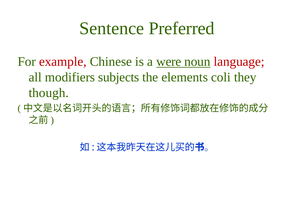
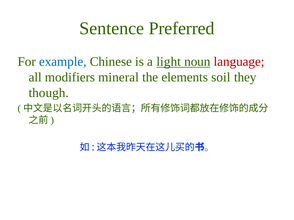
example colour: red -> blue (63, 62)
were: were -> light (169, 62)
subjects: subjects -> mineral (119, 77)
coli: coli -> soil (221, 77)
